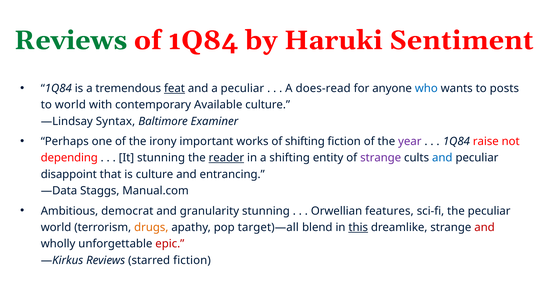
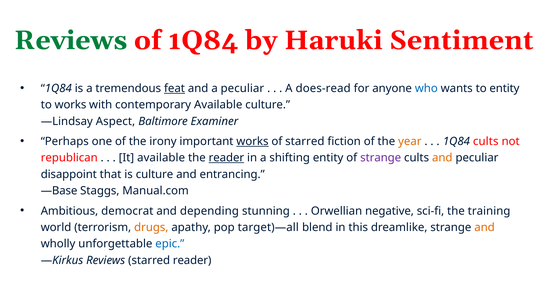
to posts: posts -> entity (504, 88)
to world: world -> works (71, 105)
Syntax: Syntax -> Aspect (116, 121)
works underline: none -> present (252, 142)
of shifting: shifting -> starred (305, 142)
year colour: purple -> orange (410, 142)
1Q84 raise: raise -> cults (486, 142)
depending: depending -> republican (69, 158)
It stunning: stunning -> available (161, 158)
and colour: blue -> orange (442, 158)
—Data: —Data -> —Base (59, 191)
granularity: granularity -> depending (209, 211)
features: features -> negative (390, 211)
the peculiar: peculiar -> training (489, 211)
this underline: present -> none (358, 228)
and colour: red -> orange (485, 228)
epic colour: red -> blue (170, 244)
starred fiction: fiction -> reader (192, 260)
